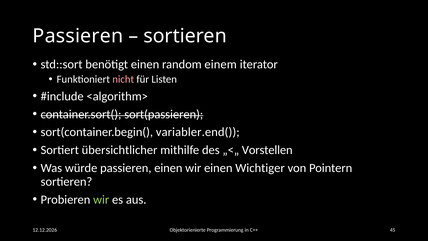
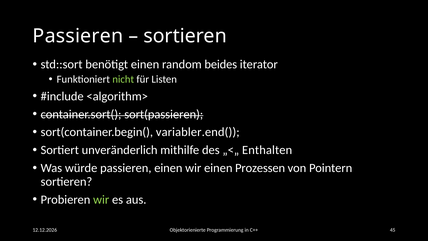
einem: einem -> beides (221, 64)
nicht colour: pink -> light green (123, 79)
übersichtlicher: übersichtlicher -> unveränderlich (120, 150)
Vorstellen: Vorstellen -> Enthalten (267, 150)
Wichtiger: Wichtiger -> Prozessen (260, 168)
